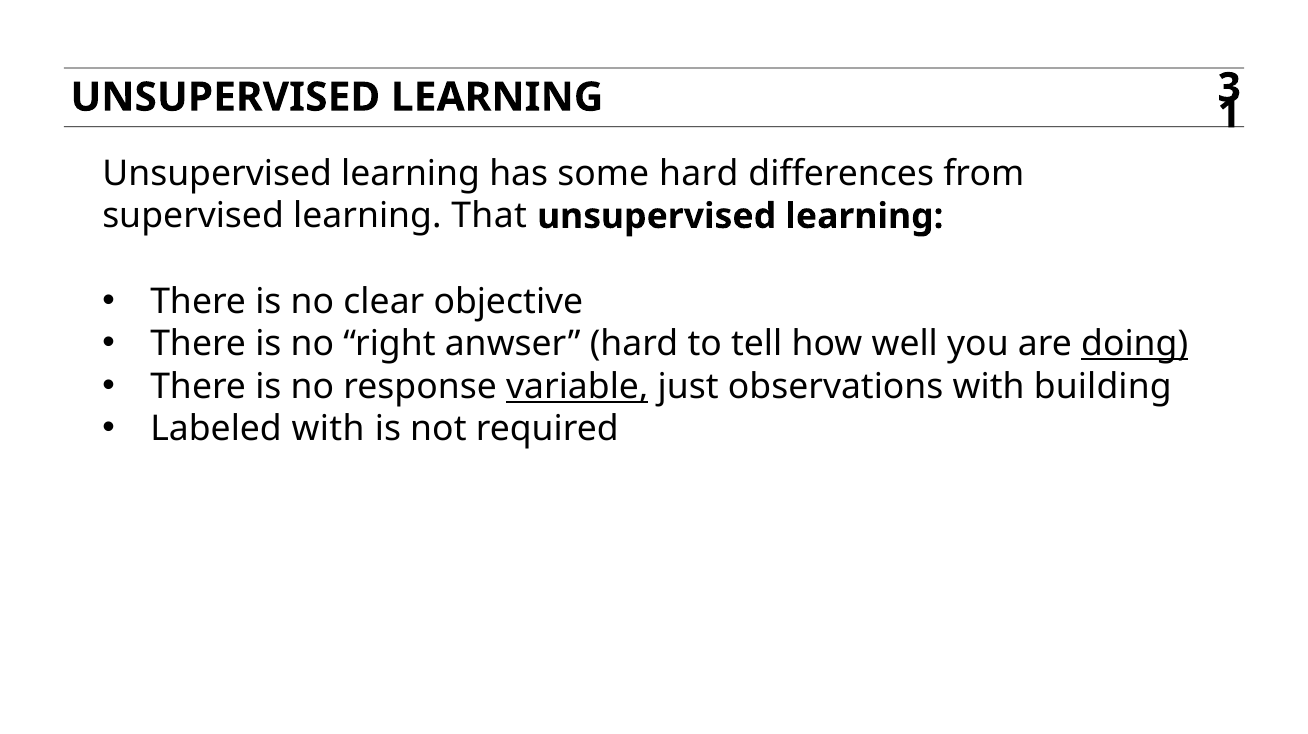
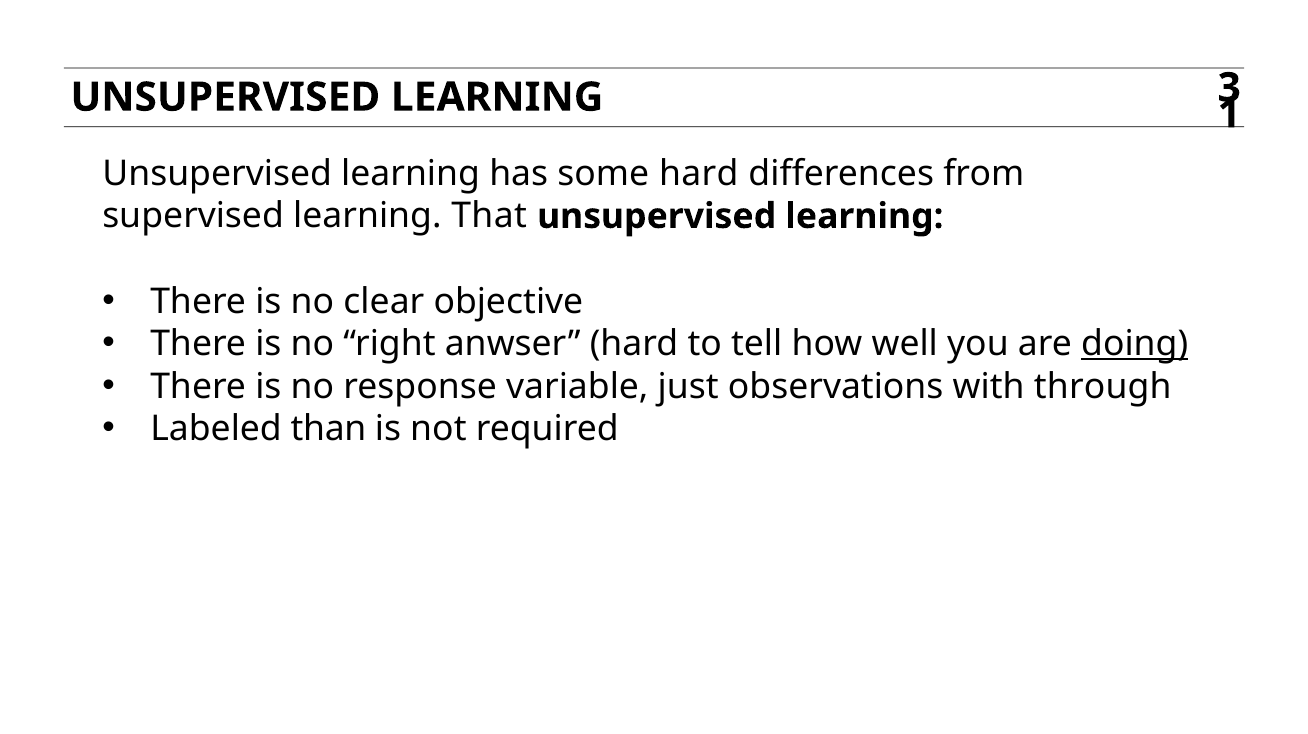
variable underline: present -> none (577, 387)
building: building -> through (1103, 387)
Labeled with: with -> than (329, 429)
